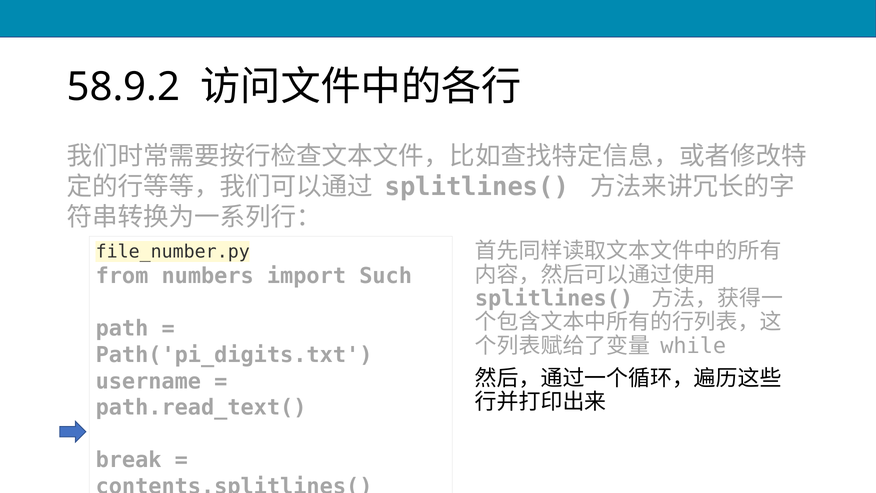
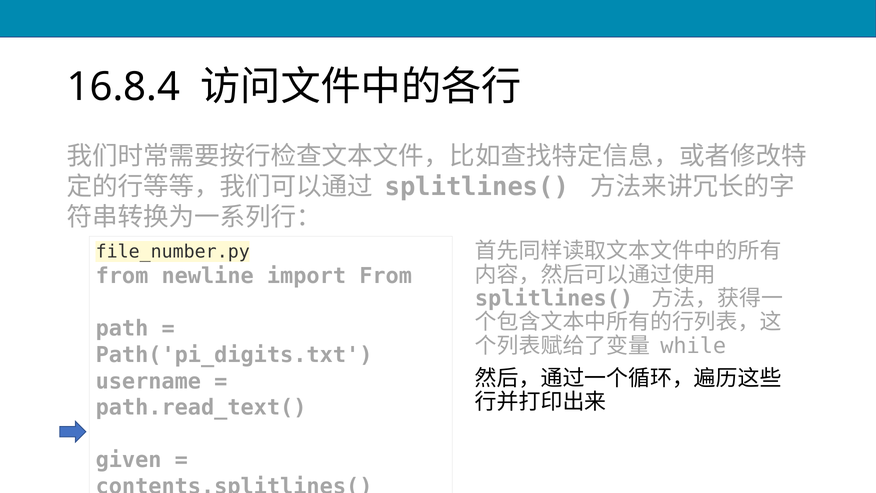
58.9.2: 58.9.2 -> 16.8.4 (123, 87)
numbers: numbers -> newline (208, 276)
import Such: Such -> From (386, 276)
break: break -> given (129, 460)
